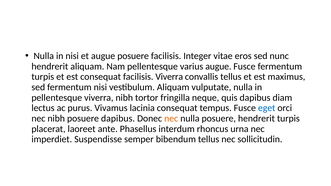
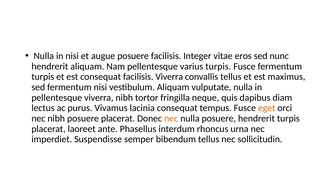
varius augue: augue -> turpis (218, 66)
eget colour: blue -> orange (267, 108)
posuere dapibus: dapibus -> placerat (118, 119)
